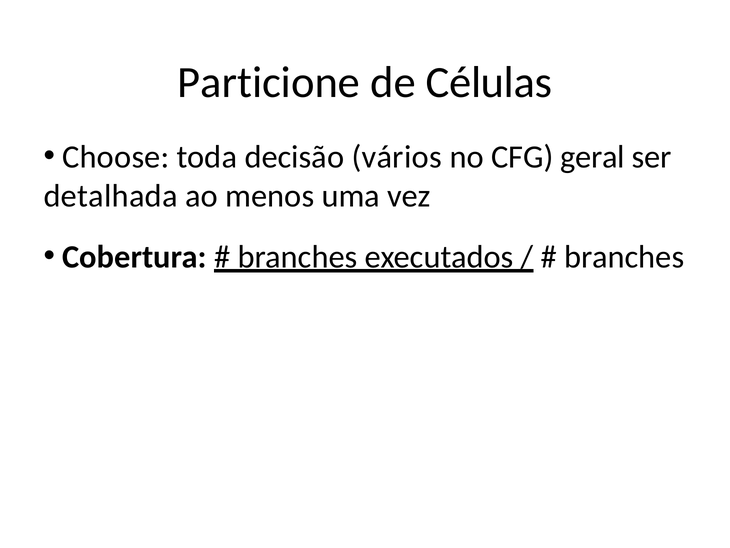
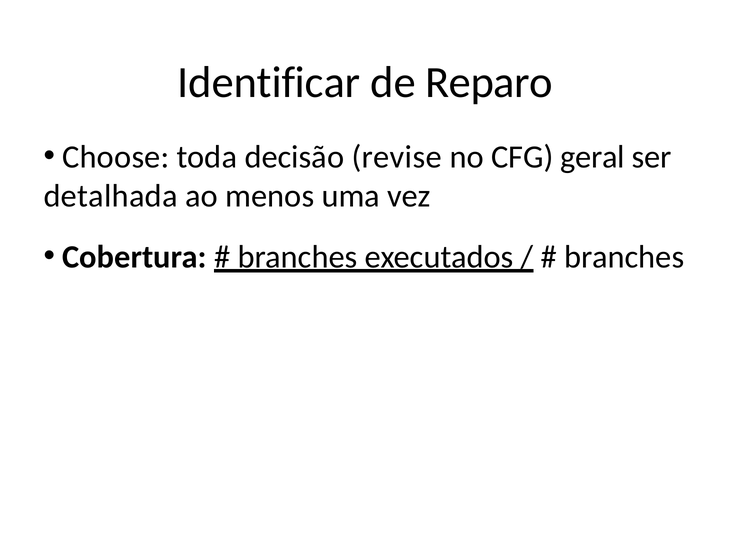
Particione: Particione -> Identificar (269, 82)
Células: Células -> Reparo (489, 82)
vários: vários -> revise (397, 157)
